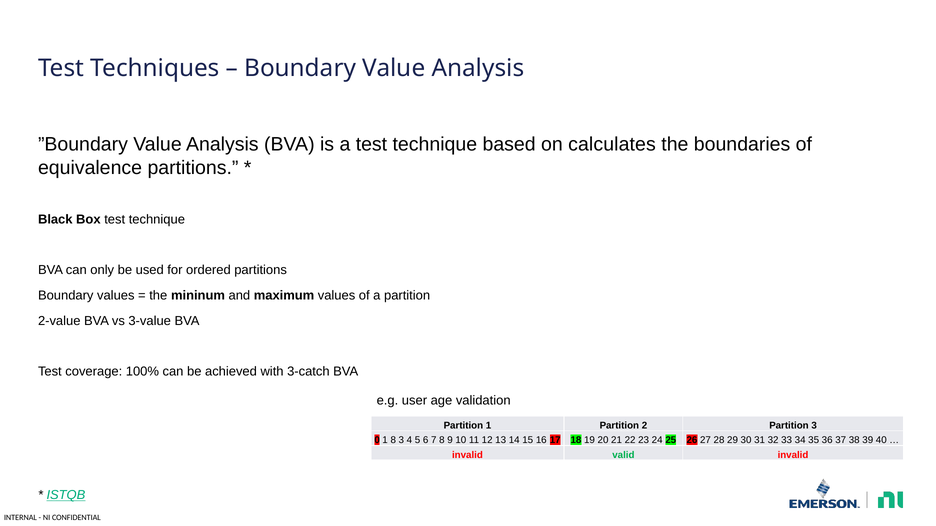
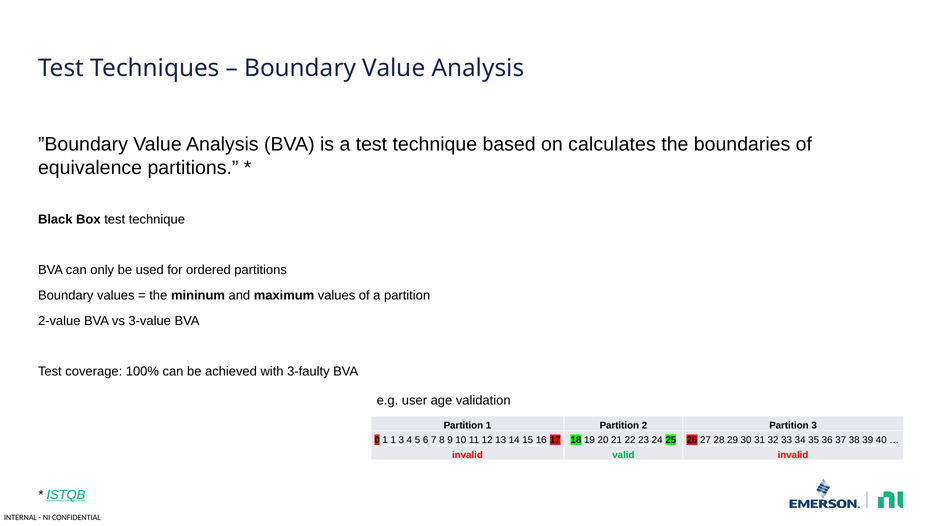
3-catch: 3-catch -> 3-faulty (308, 372)
1 8: 8 -> 1 (393, 441)
